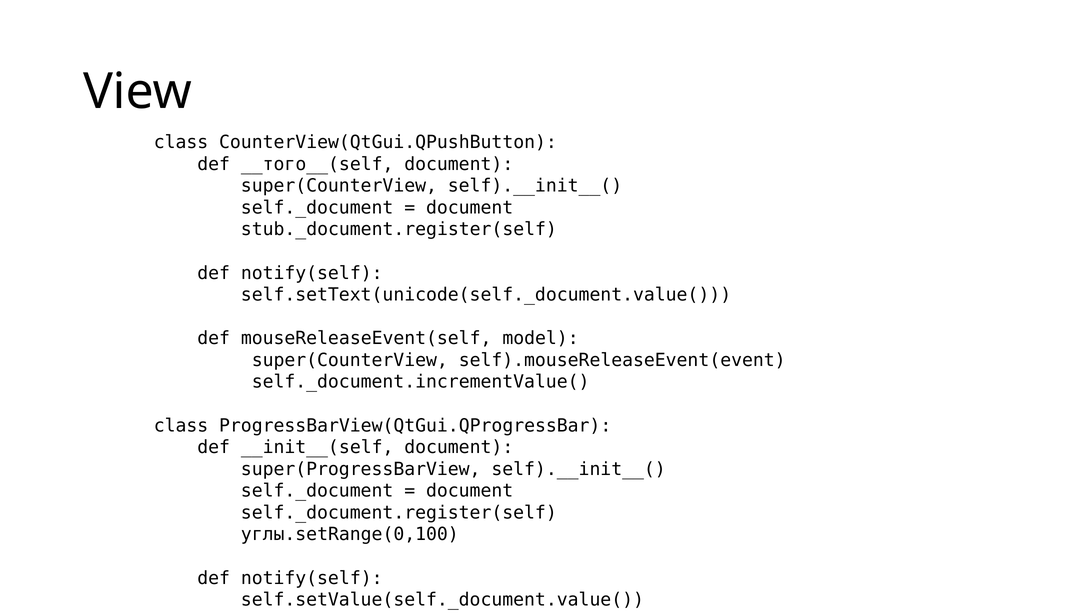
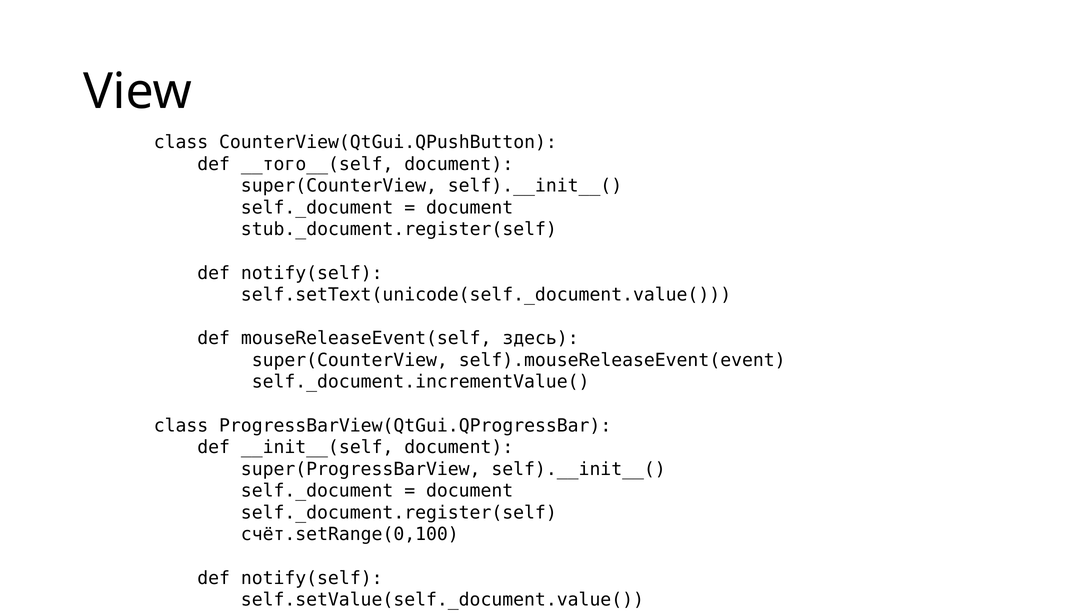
model: model -> здесь (541, 338)
углы.setRange(0,100: углы.setRange(0,100 -> счёт.setRange(0,100 (350, 534)
